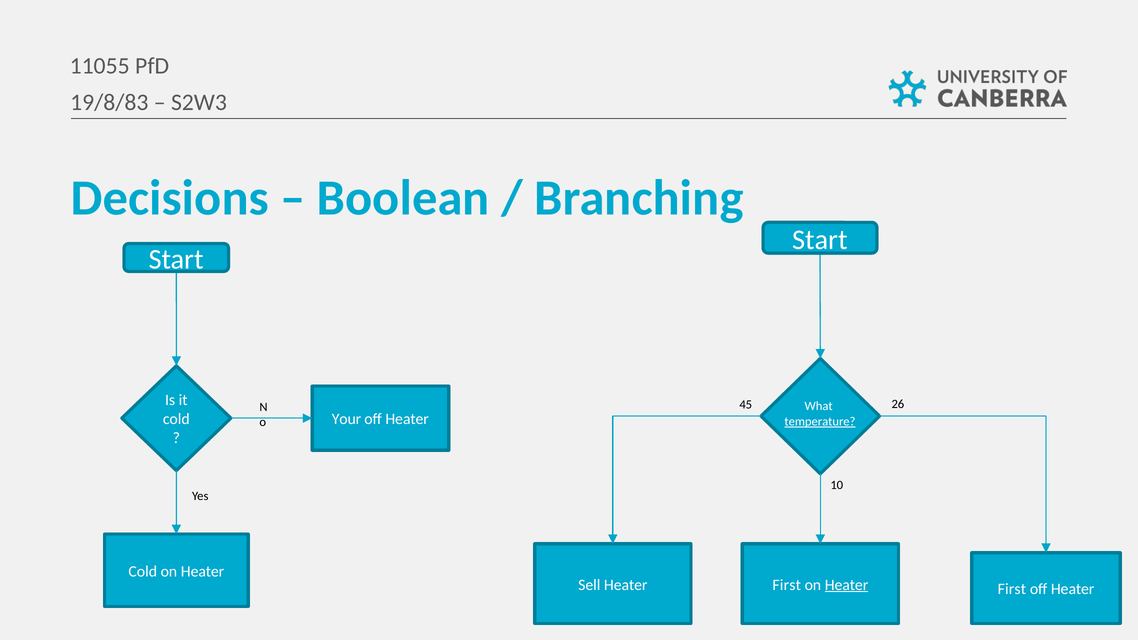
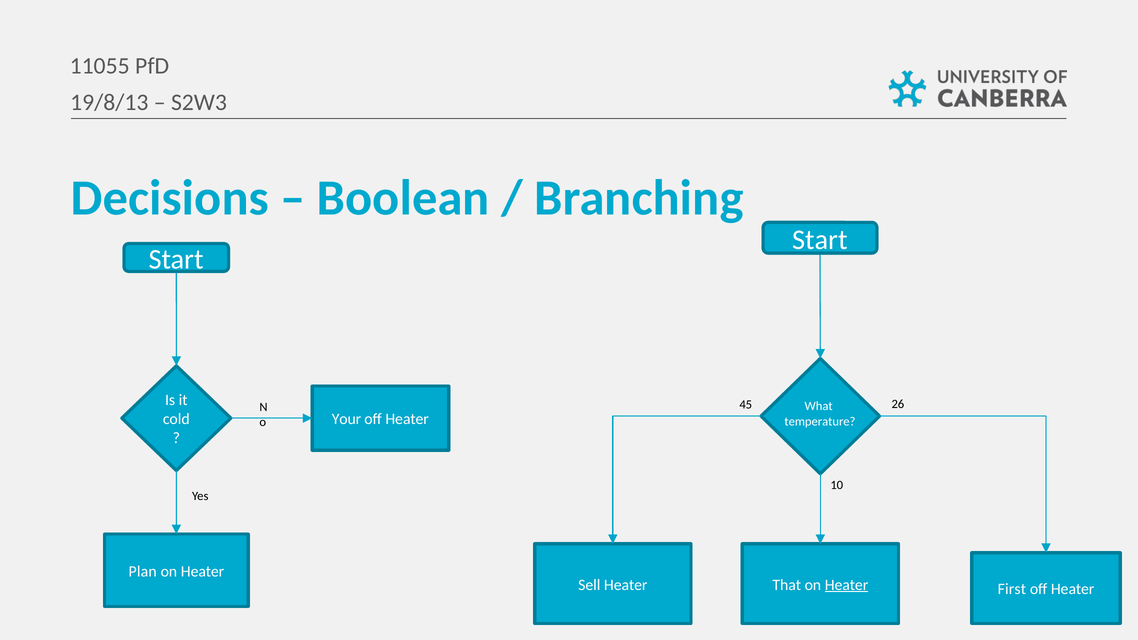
19/8/83: 19/8/83 -> 19/8/13 (109, 103)
temperature underline: present -> none (820, 422)
Cold: Cold -> Plan (143, 572)
First: First -> That (787, 585)
